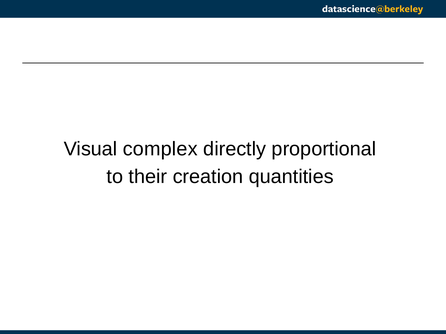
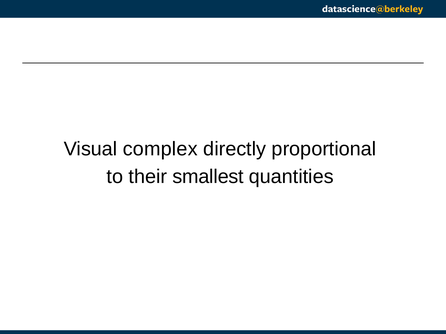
creation: creation -> smallest (208, 177)
